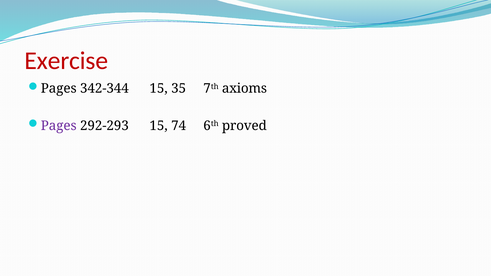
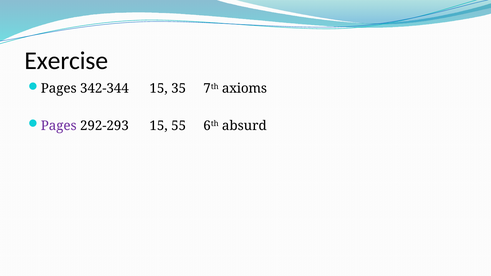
Exercise colour: red -> black (66, 61)
74: 74 -> 55 (179, 126)
proved: proved -> absurd (244, 126)
